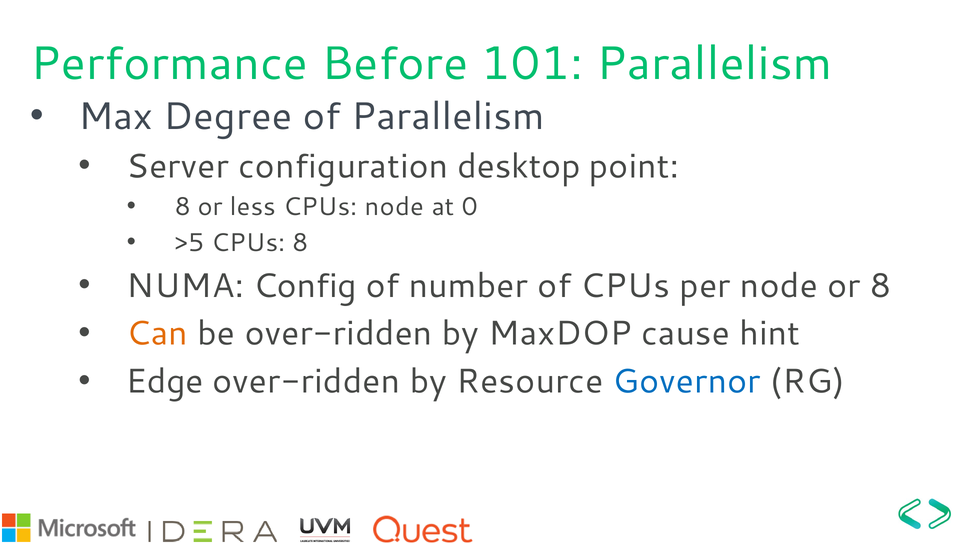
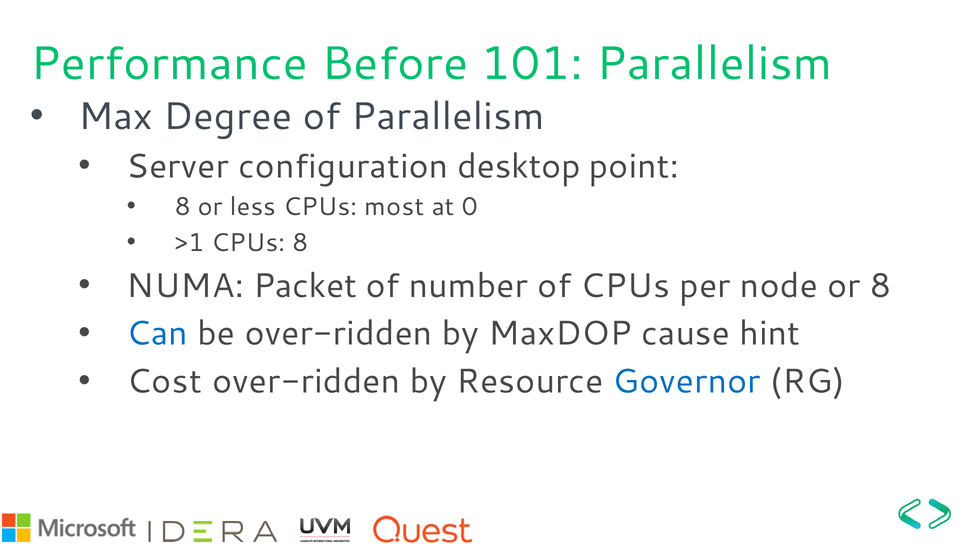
CPUs node: node -> most (394, 207)
>5: >5 -> >1 (189, 242)
Config: Config -> Packet (305, 286)
Can colour: orange -> blue (157, 333)
Edge: Edge -> Cost (165, 381)
